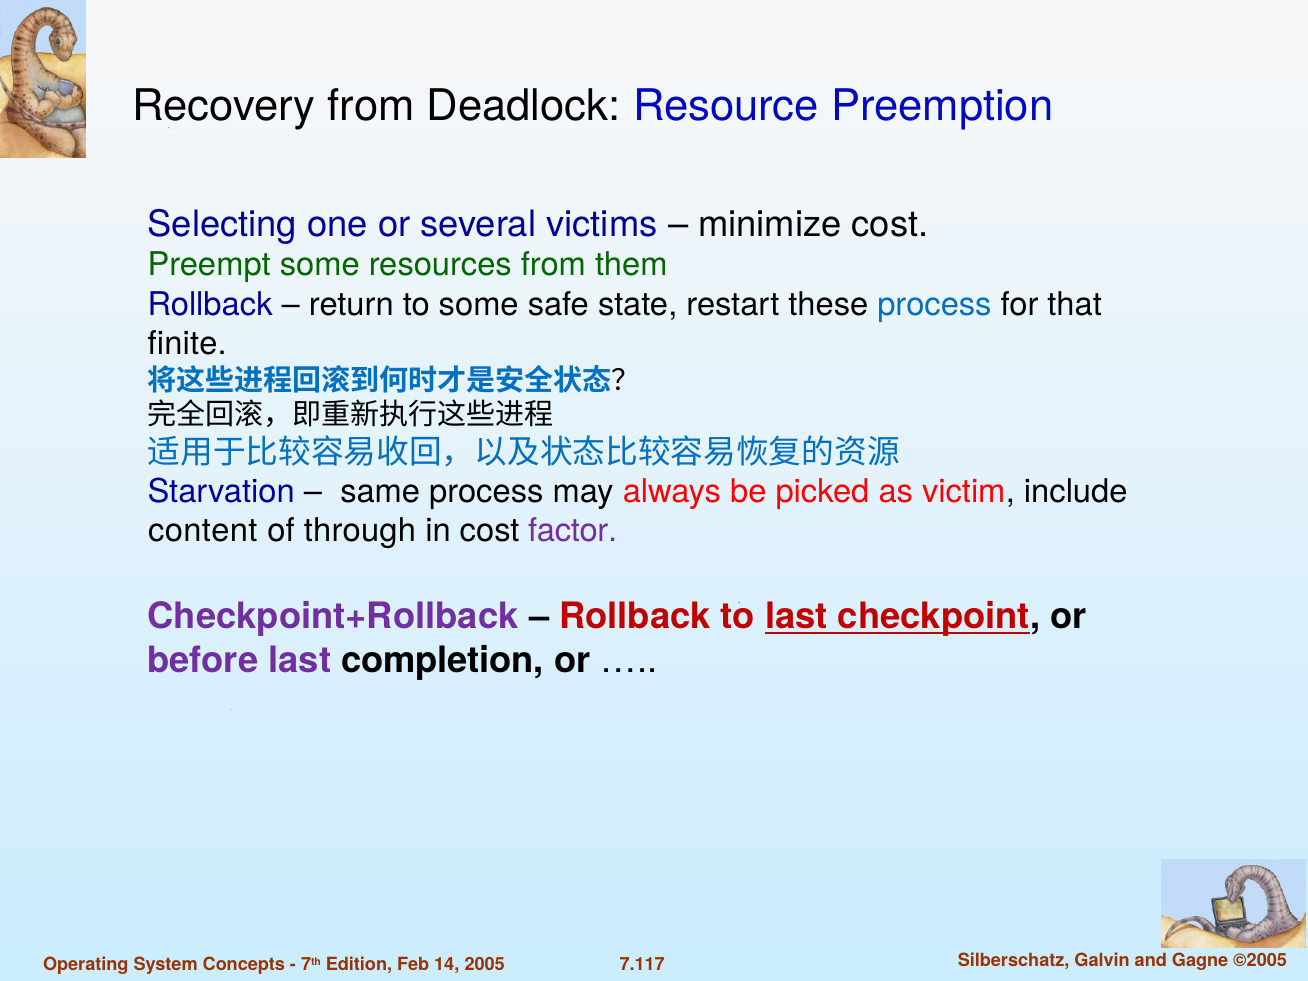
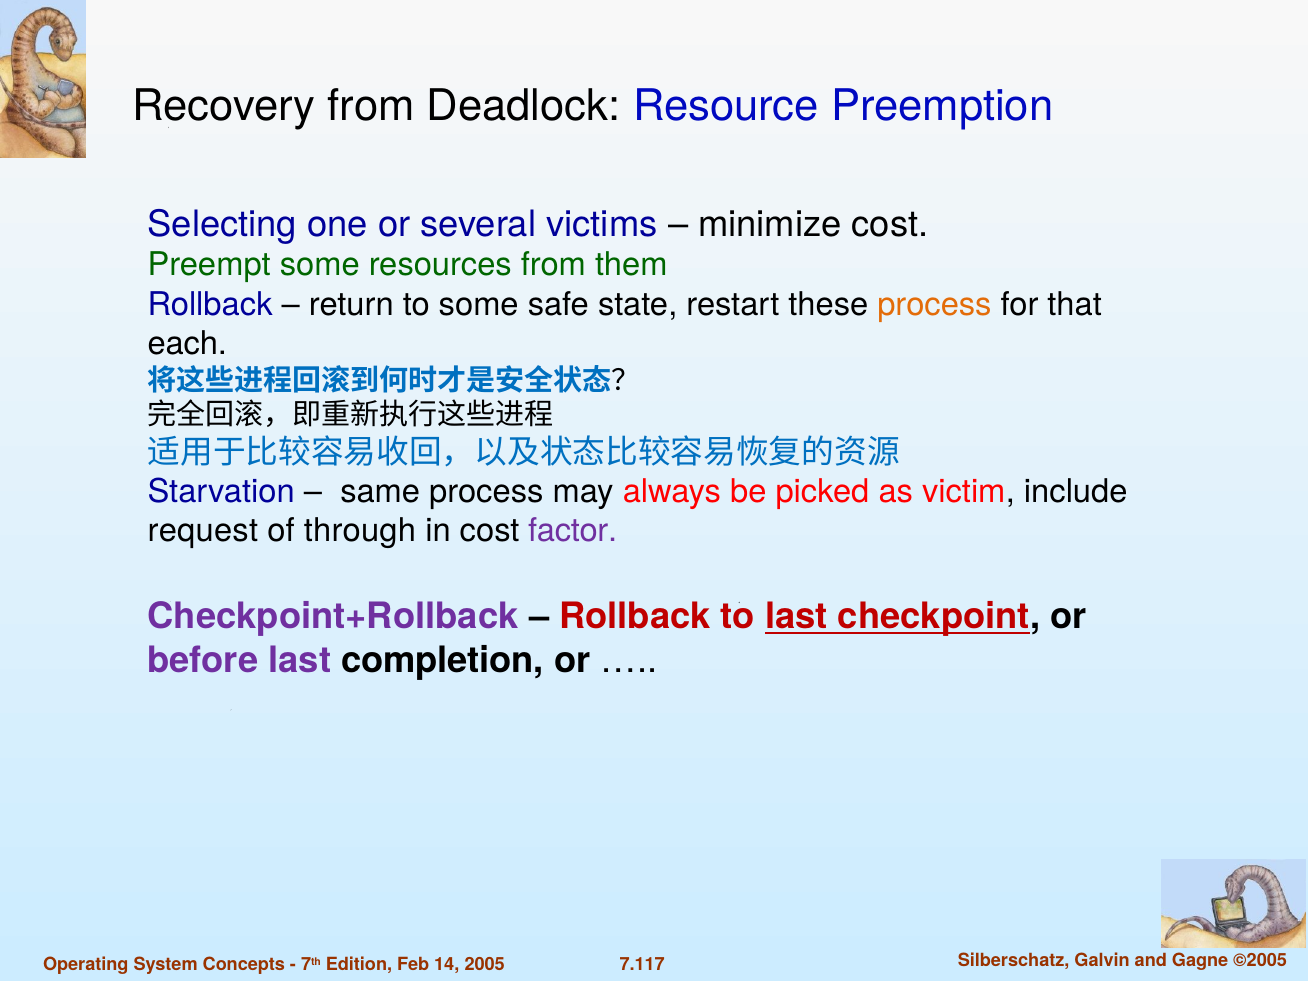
process colour: blue -> orange (934, 304)
finite: finite -> each (187, 344)
content: content -> request (203, 531)
